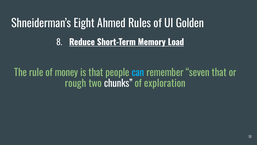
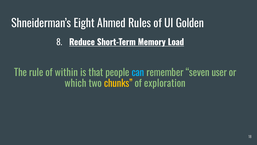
money: money -> within (66, 72)
seven that: that -> user (219, 72)
rough: rough -> which (76, 83)
chunks colour: white -> yellow (118, 83)
